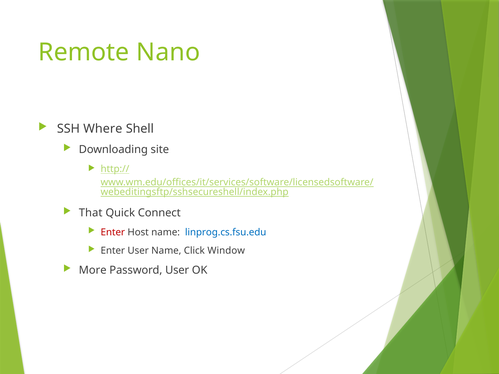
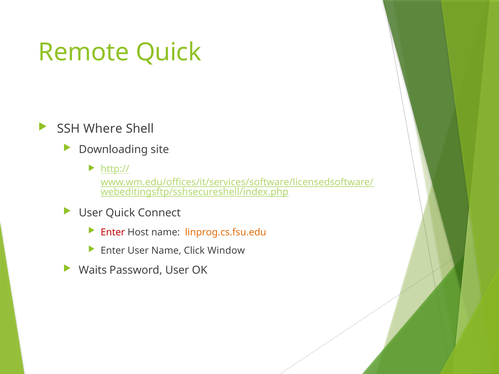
Remote Nano: Nano -> Quick (169, 52)
That: That -> User (91, 213)
linprog.cs.fsu.edu colour: blue -> orange (226, 232)
More: More -> Waits (93, 270)
